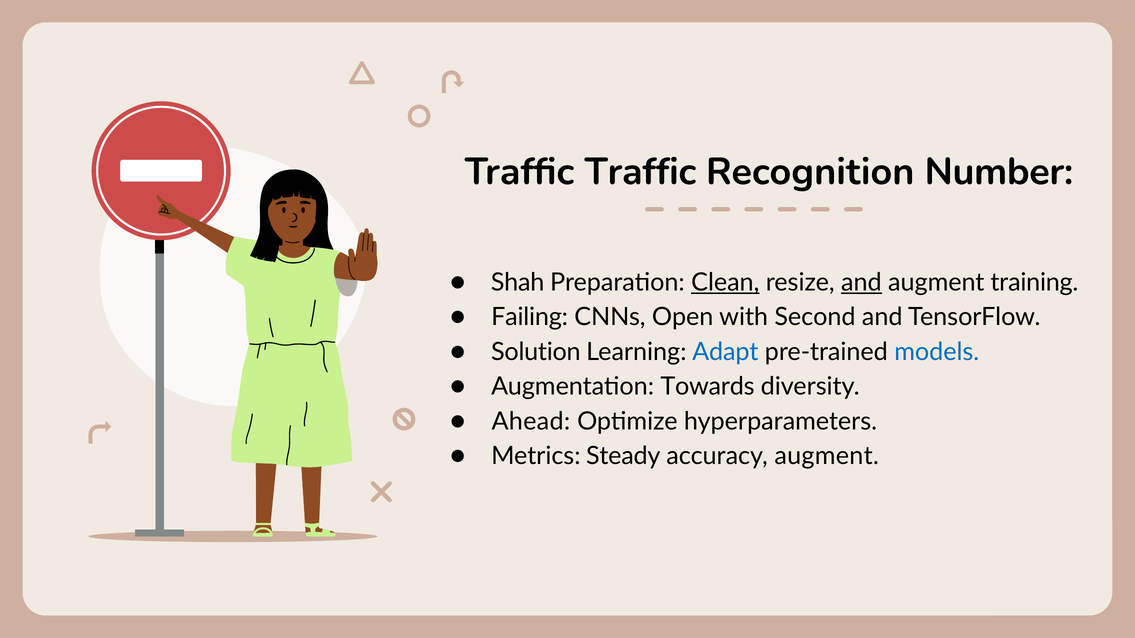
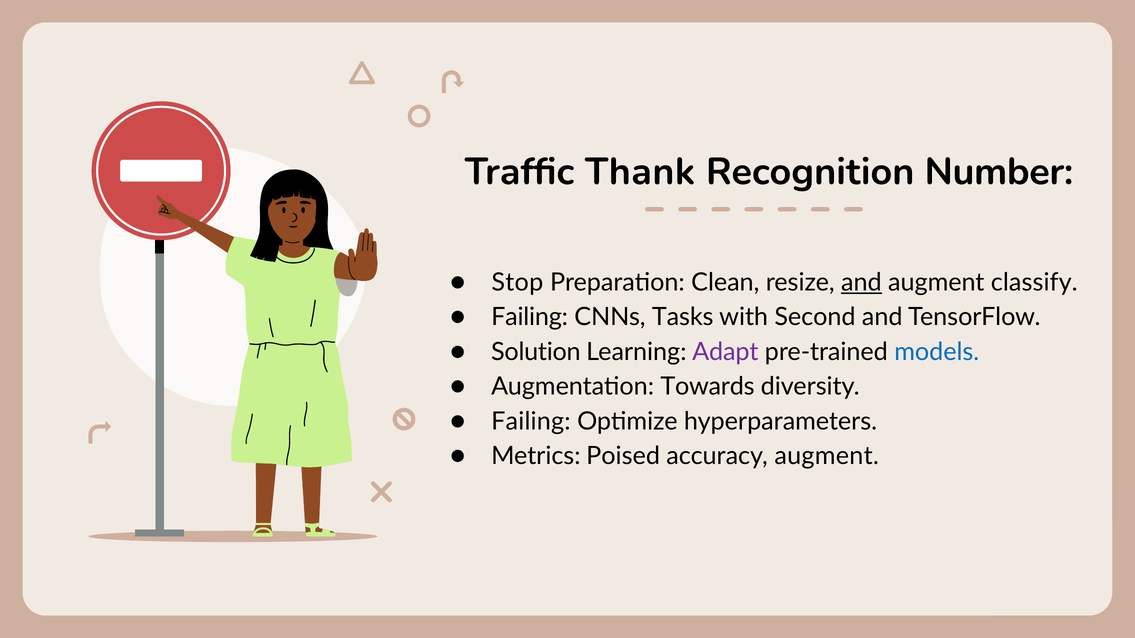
Traffic Traffic: Traffic -> Thank (640, 172)
Shah: Shah -> Stop (517, 282)
Clean underline: present -> none (725, 282)
training: training -> classify (1034, 282)
Open: Open -> Tasks (683, 317)
Adapt colour: blue -> purple (725, 352)
Ahead: Ahead -> Failing (531, 422)
Steady: Steady -> Poised (623, 456)
